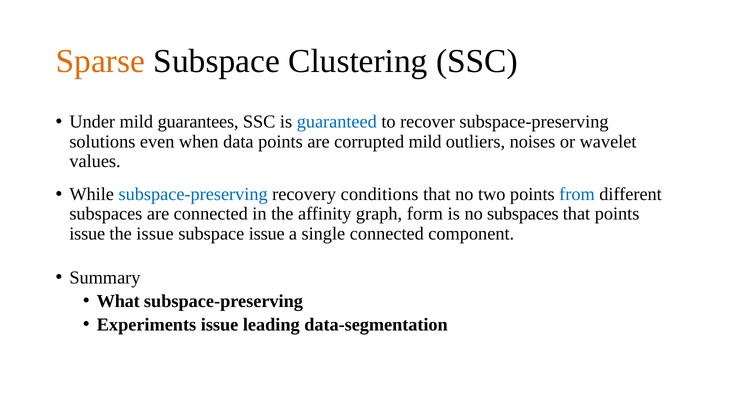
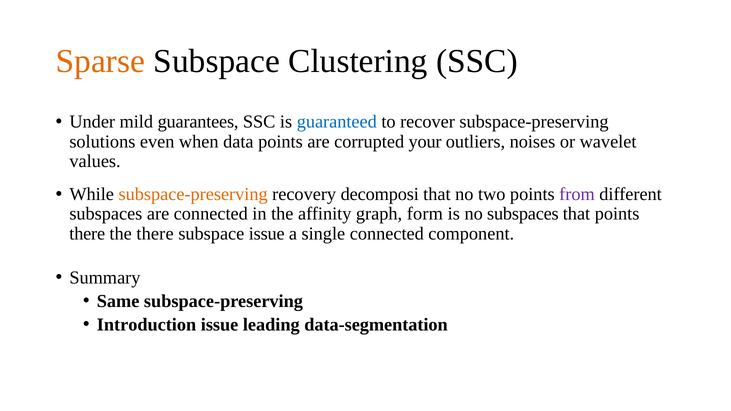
corrupted mild: mild -> your (425, 142)
subspace-preserving colour: blue -> orange (193, 194)
conditions: conditions -> decomposi (380, 194)
from colour: blue -> purple (577, 194)
issue: issue -> there (87, 234)
the issue: issue -> there (155, 234)
What: What -> Same (118, 301)
Experiments: Experiments -> Introduction (147, 325)
